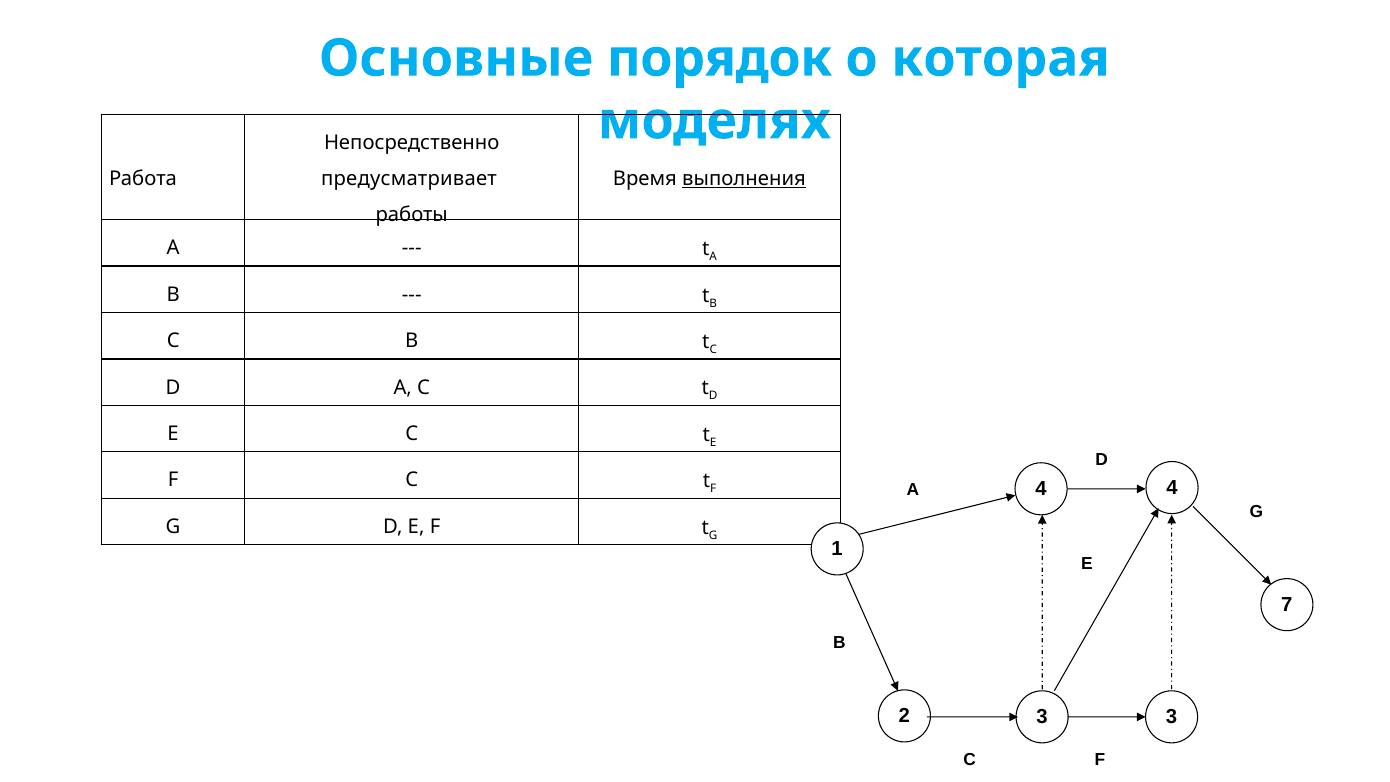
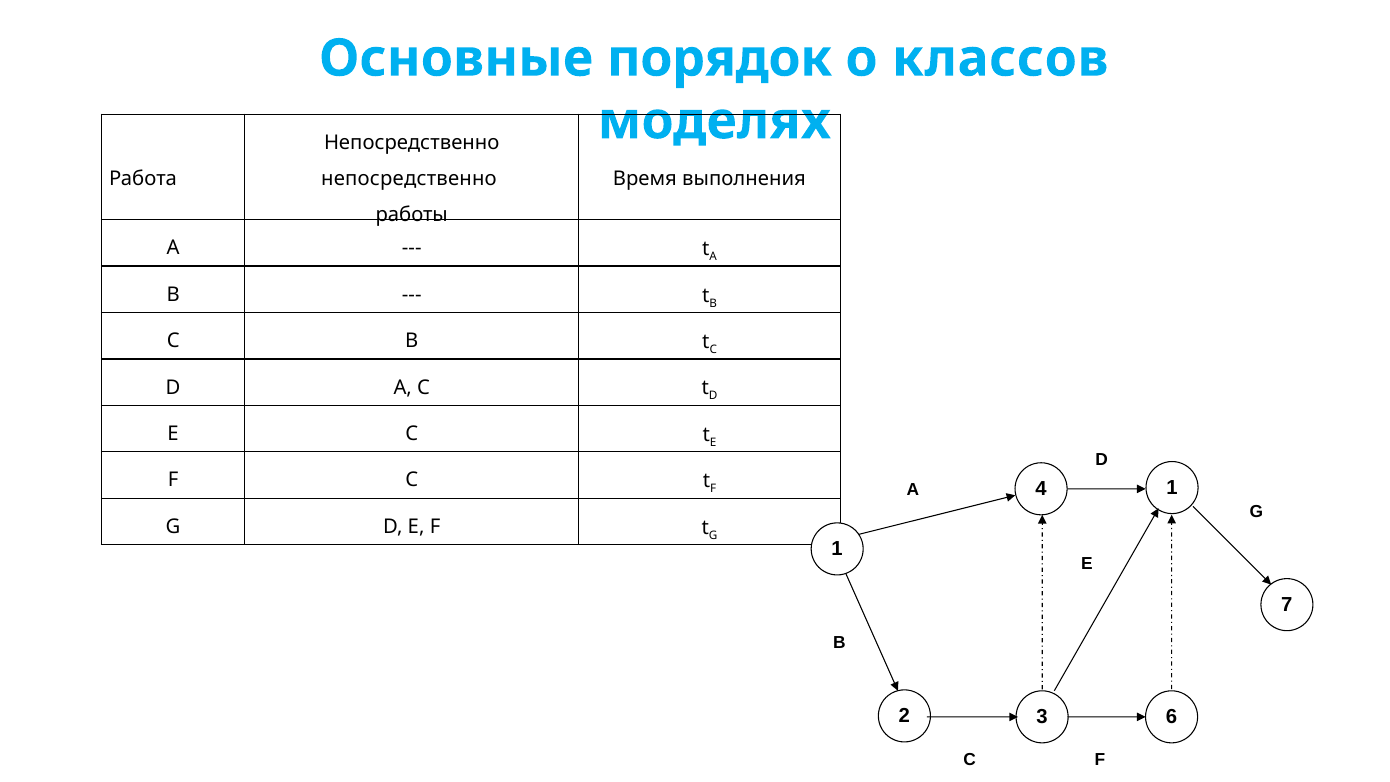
которая: которая -> классов (1000, 59)
предусматривает: предусматривает -> непосредственно (409, 179)
выполнения underline: present -> none (744, 179)
4 4: 4 -> 1 (1172, 488)
3 3: 3 -> 6 (1172, 717)
